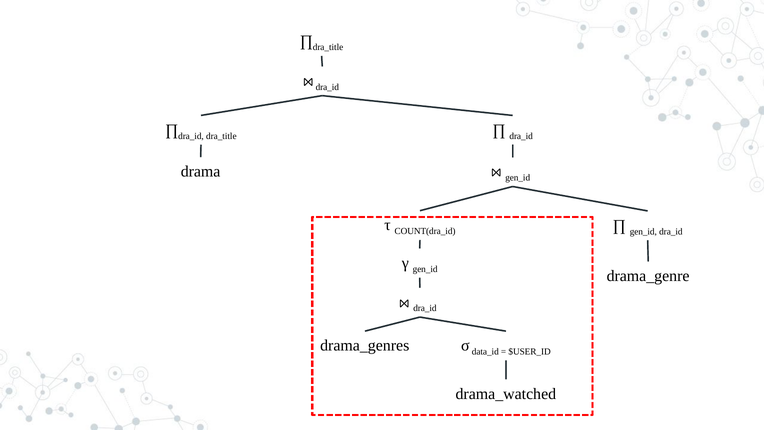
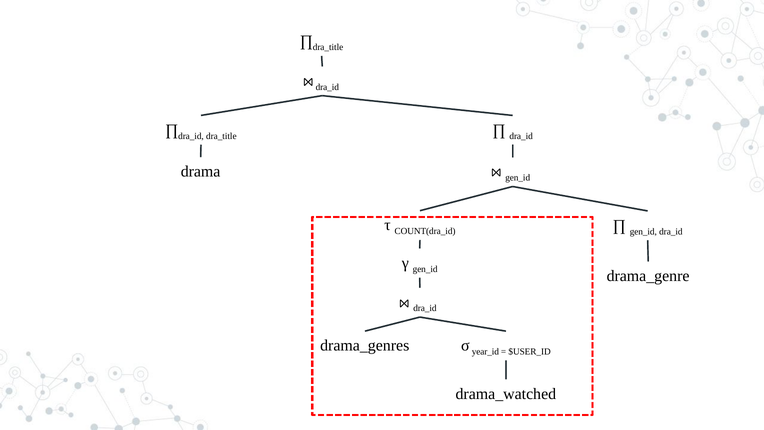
data_id: data_id -> year_id (485, 352)
